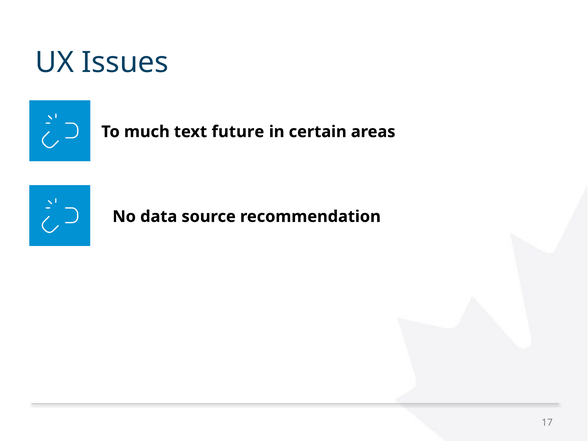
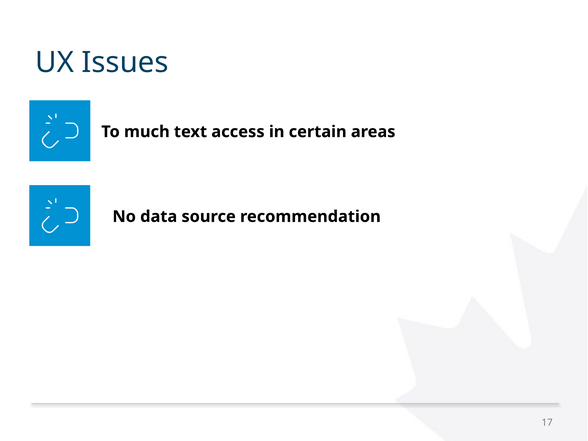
future: future -> access (238, 132)
